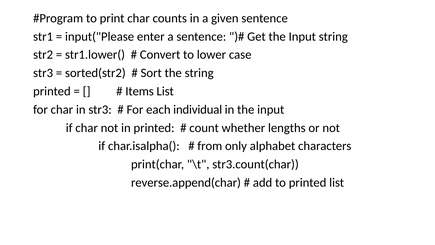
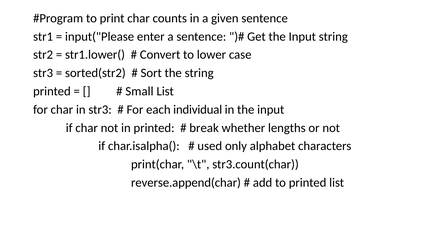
Items: Items -> Small (139, 91)
count: count -> break (204, 128)
from: from -> used (210, 146)
